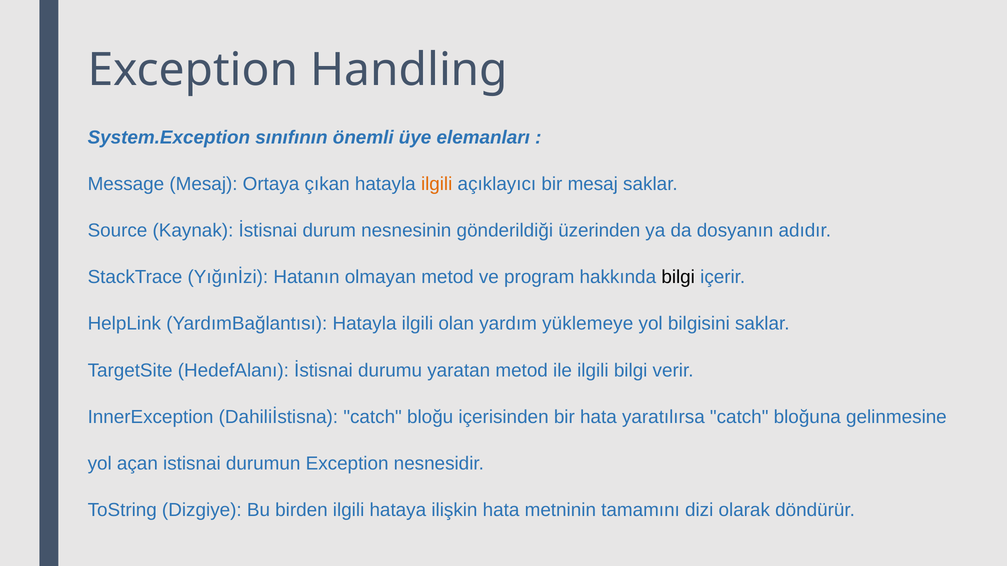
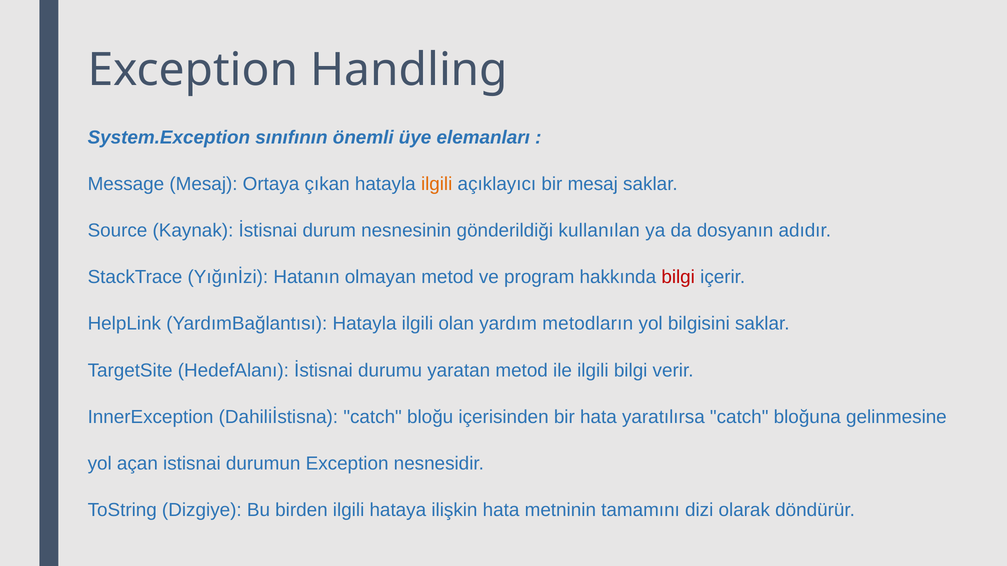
üzerinden: üzerinden -> kullanılan (599, 231)
bilgi colour: black -> red (678, 277)
yüklemeye: yüklemeye -> metodların (588, 324)
